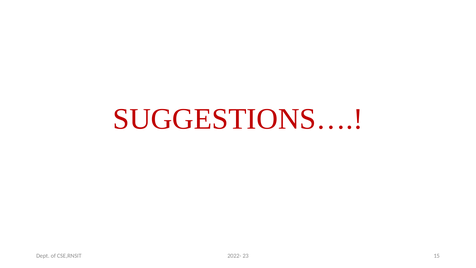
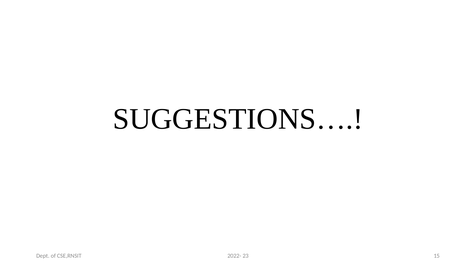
SUGGESTIONS… colour: red -> black (238, 119)
